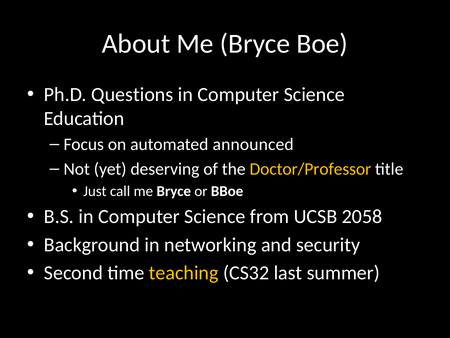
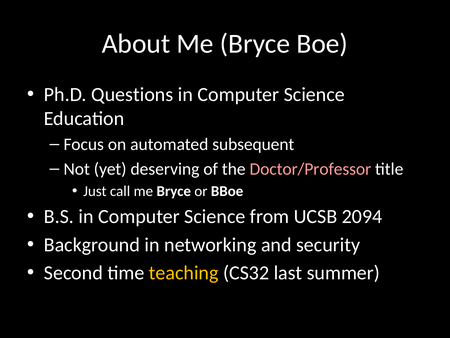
announced: announced -> subsequent (253, 144)
Doctor/Professor colour: yellow -> pink (310, 169)
2058: 2058 -> 2094 (362, 216)
